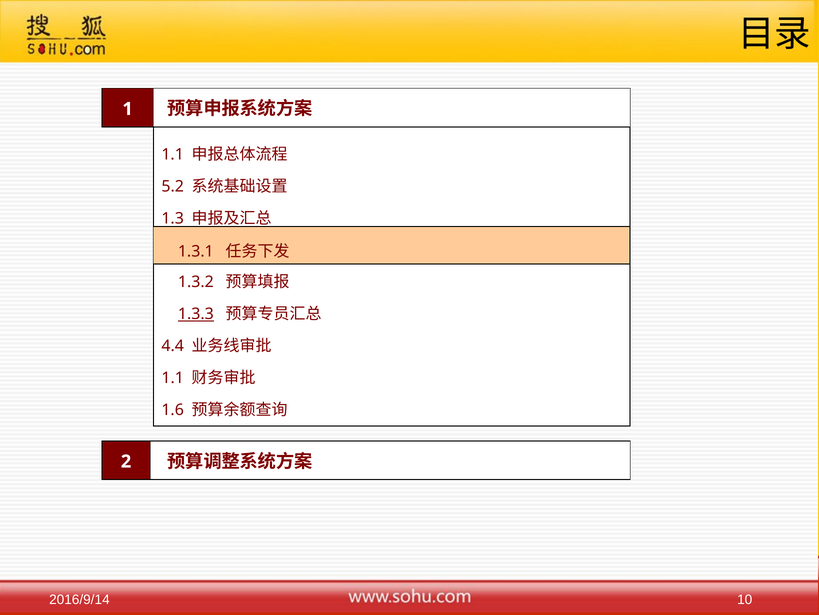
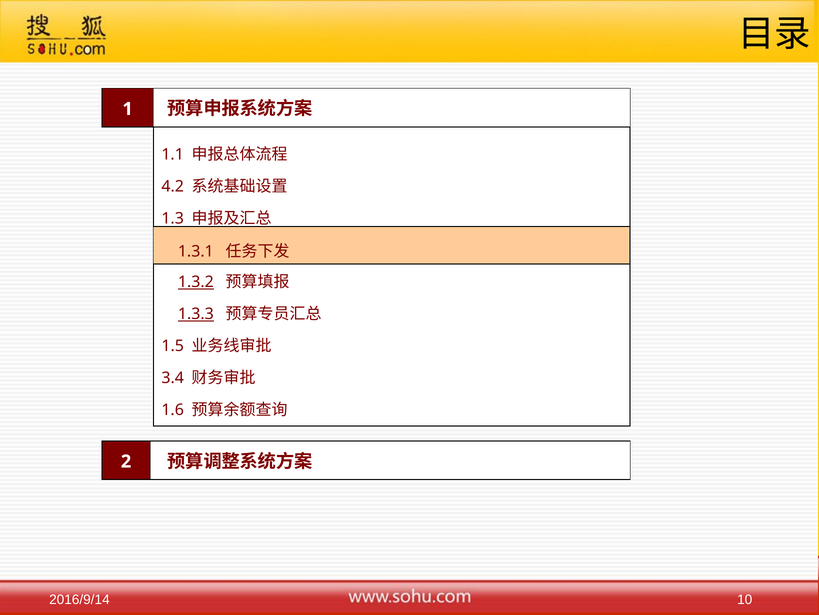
5.2: 5.2 -> 4.2 (173, 186)
1.3.2 underline: none -> present (196, 282)
4.4: 4.4 -> 1.5 (173, 346)
1.1: 1.1 -> 3.4 (173, 377)
